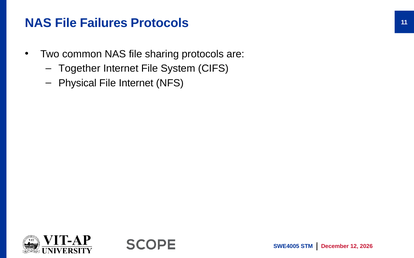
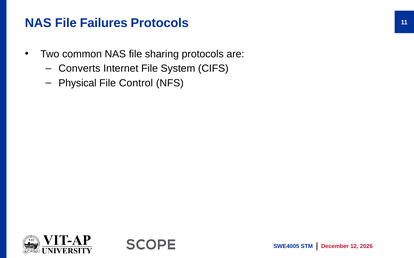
Together: Together -> Converts (79, 69)
File Internet: Internet -> Control (136, 83)
